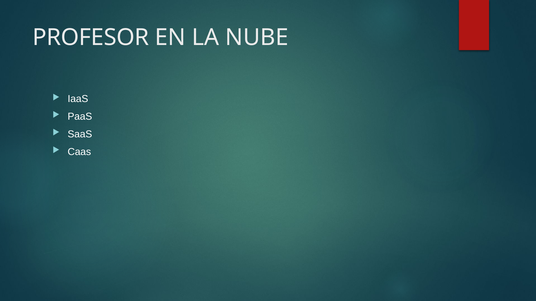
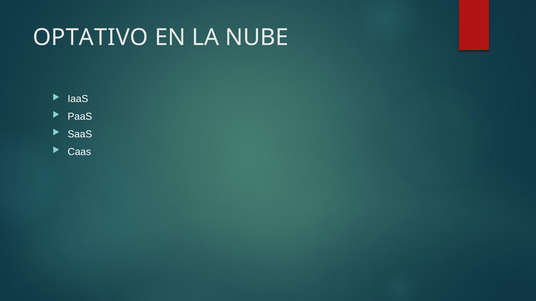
PROFESOR: PROFESOR -> OPTATIVO (91, 38)
